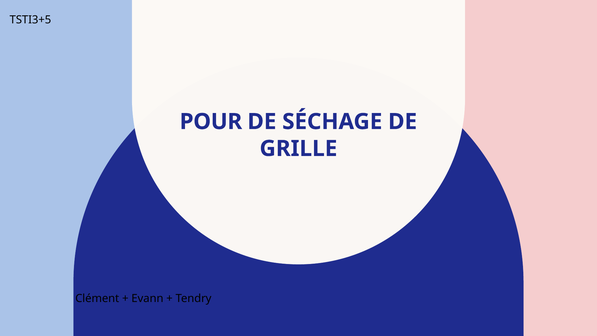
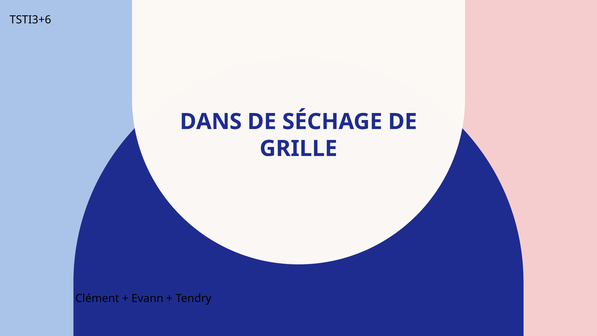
TSTI3+5: TSTI3+5 -> TSTI3+6 (30, 20)
POUR: POUR -> DANS (211, 122)
